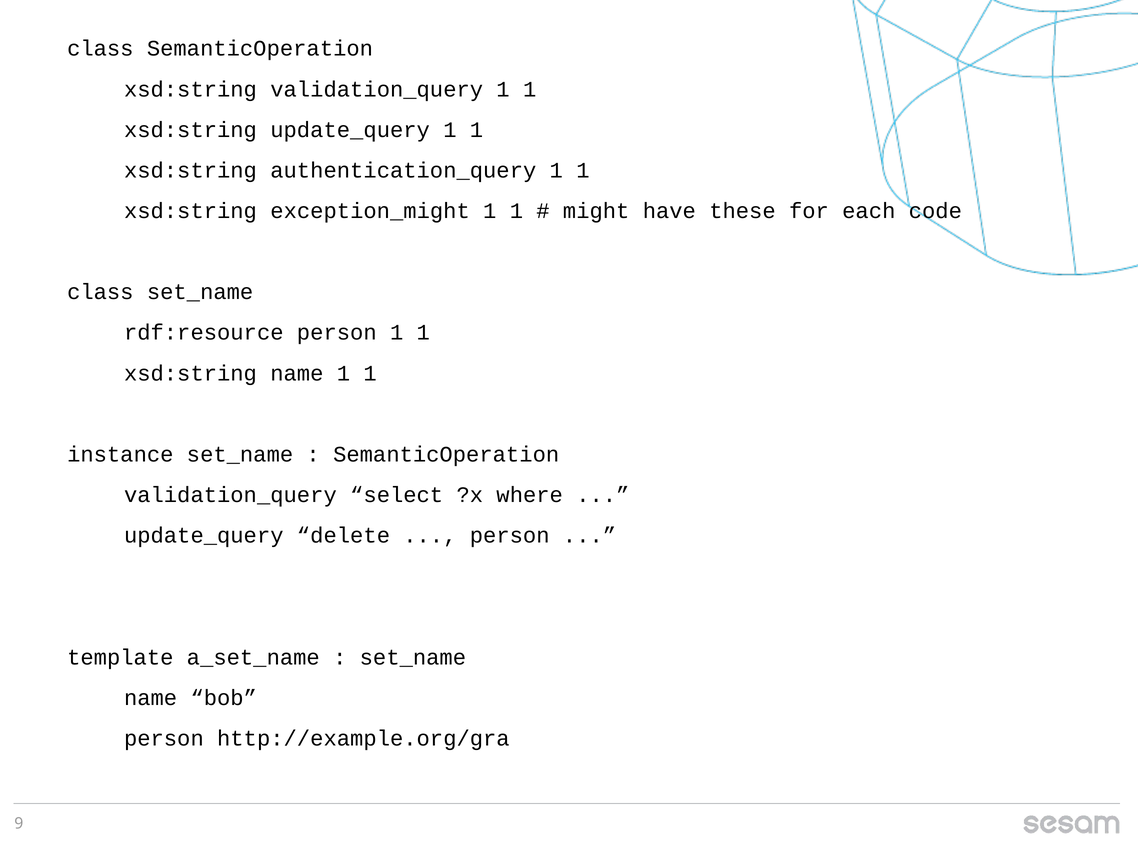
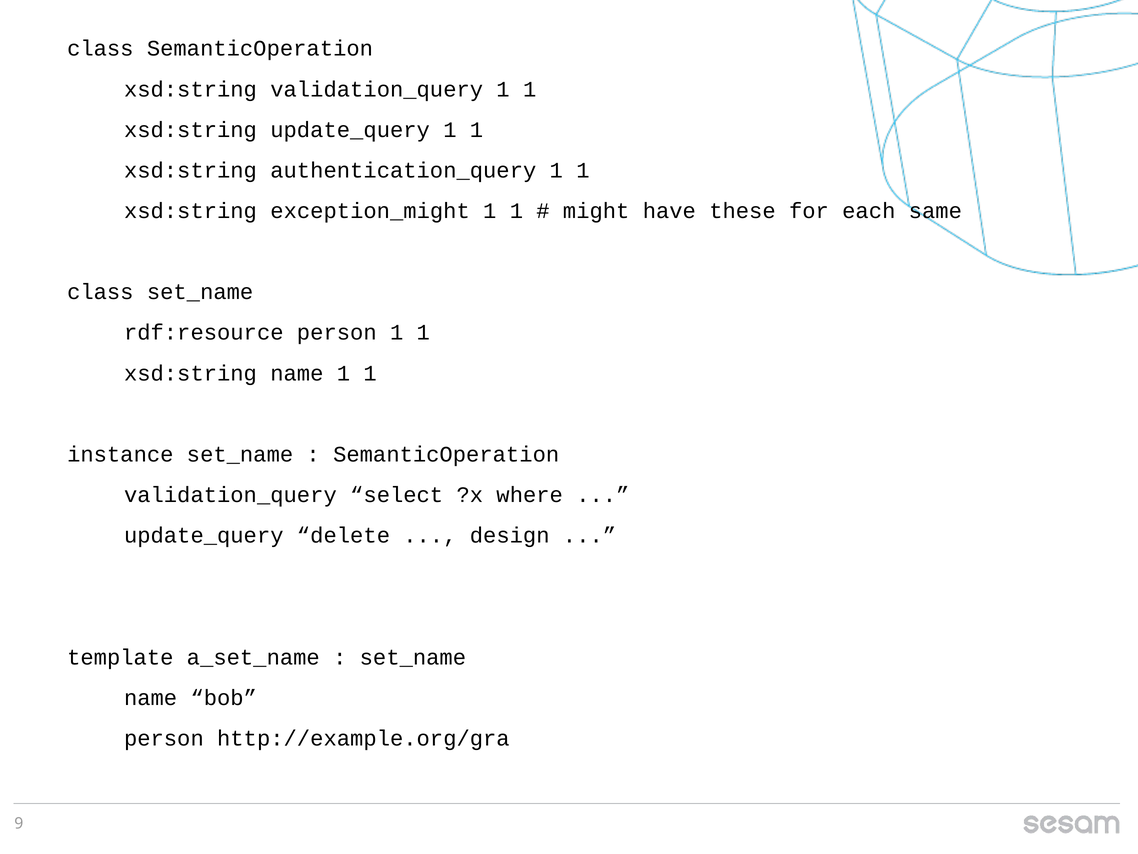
code: code -> same (935, 211)
person: person -> design (510, 535)
